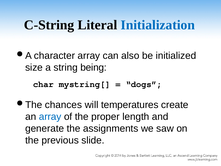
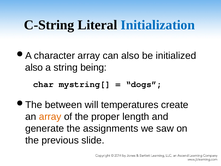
size: size -> also (34, 67)
chances: chances -> between (63, 105)
array colour: blue -> orange (50, 116)
